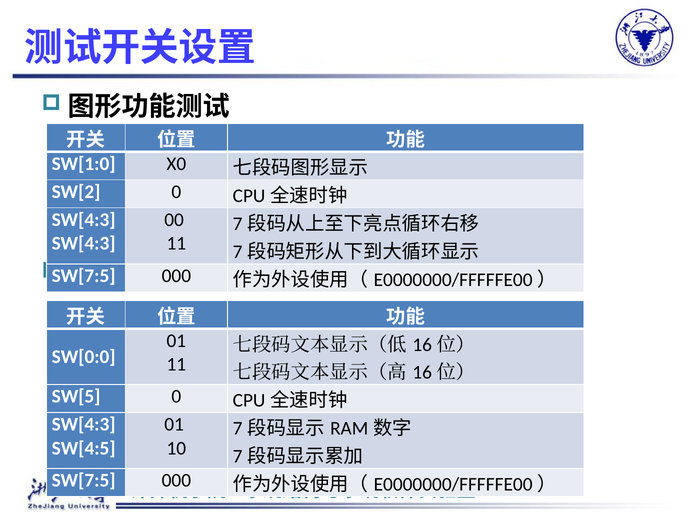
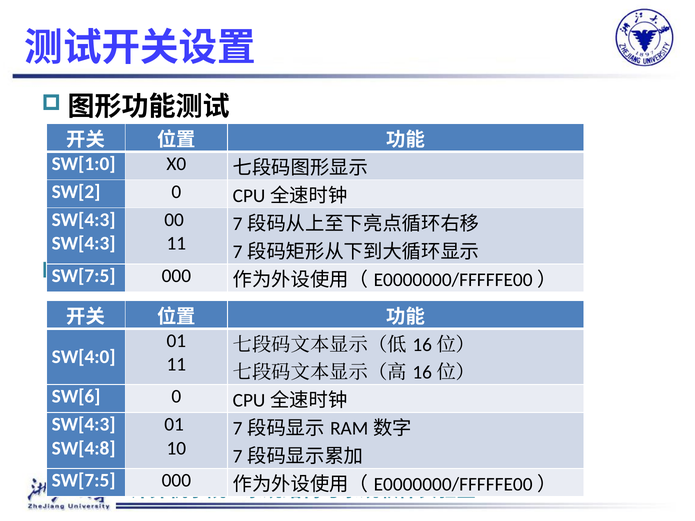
SW[0:0: SW[0:0 -> SW[4:0 (84, 357)
SW[5: SW[5 -> SW[6 (76, 397)
SW[4:5: SW[4:5 -> SW[4:8 (84, 448)
